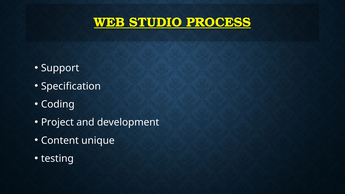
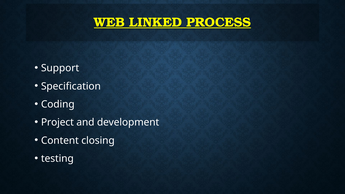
STUDIO: STUDIO -> LINKED (156, 22)
unique: unique -> closing (98, 141)
